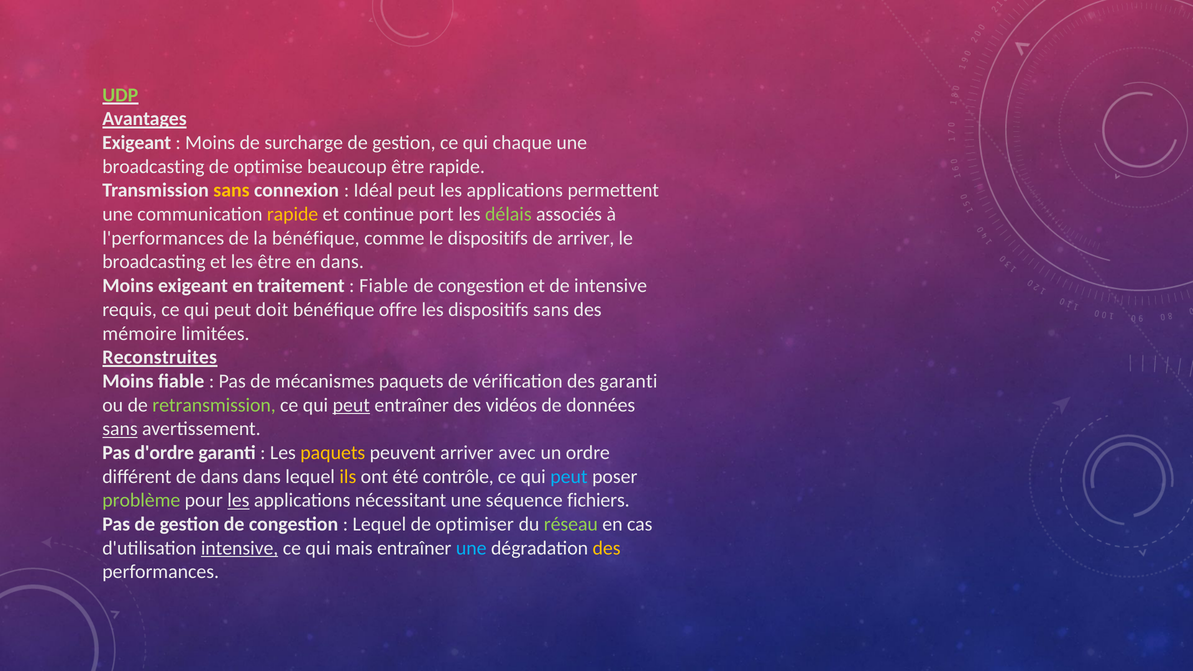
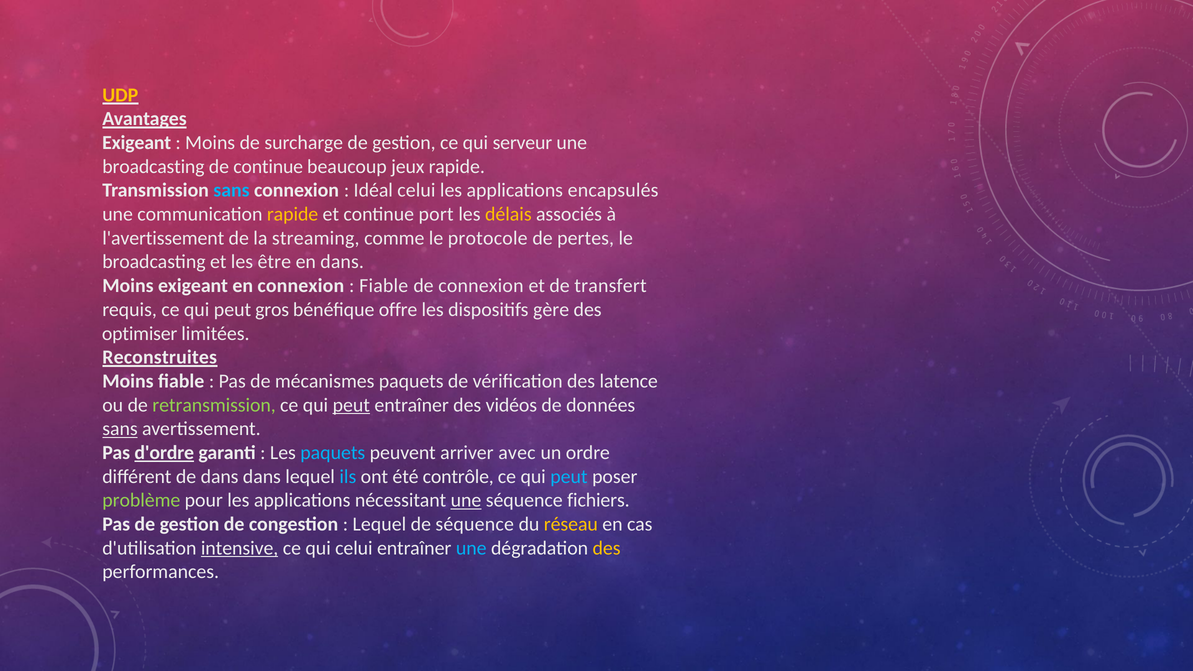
UDP colour: light green -> yellow (120, 95)
chaque: chaque -> serveur (522, 143)
de optimise: optimise -> continue (268, 167)
beaucoup être: être -> jeux (408, 167)
sans colour: yellow -> light blue (231, 190)
Idéal peut: peut -> celui (416, 190)
permettent: permettent -> encapsulés (613, 190)
délais colour: light green -> yellow (508, 214)
l'performances: l'performances -> l'avertissement (163, 238)
la bénéfique: bénéfique -> streaming (316, 238)
le dispositifs: dispositifs -> protocole (488, 238)
de arriver: arriver -> pertes (586, 238)
en traitement: traitement -> connexion (301, 286)
congestion: congestion -> connexion (481, 286)
de intensive: intensive -> transfert (611, 286)
doit: doit -> gros (272, 310)
dispositifs sans: sans -> gère (551, 310)
mémoire: mémoire -> optimiser (140, 333)
des garanti: garanti -> latence (629, 381)
d'ordre underline: none -> present (164, 453)
paquets colour: yellow -> light blue (333, 453)
ils colour: yellow -> light blue (348, 477)
les underline: present -> none (238, 500)
une underline: none -> present (466, 500)
de optimiser: optimiser -> séquence (475, 524)
réseau colour: light green -> yellow (571, 524)
qui mais: mais -> celui (354, 548)
